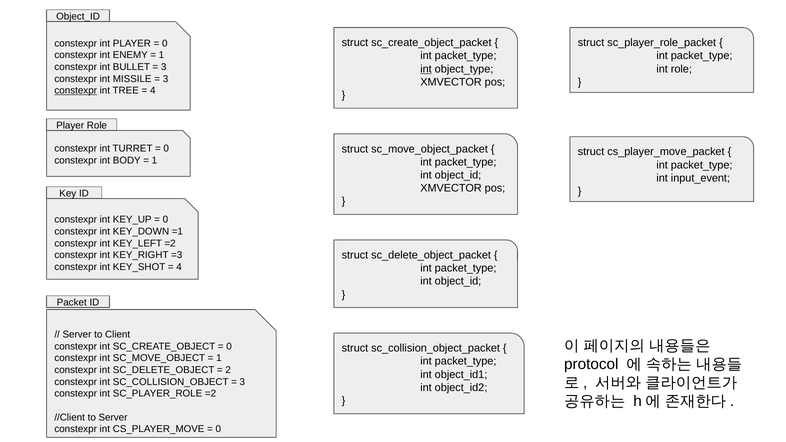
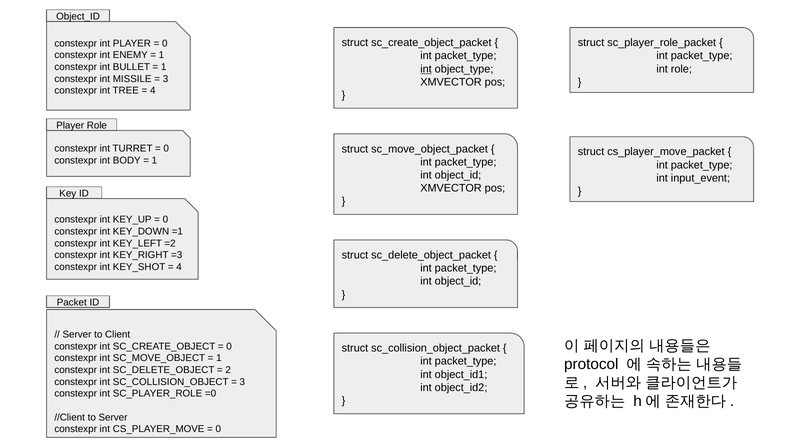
3: 3 -> 1 (164, 67)
constexpr underline: present -> none (76, 91)
SC_PLAYER_ROLE =2: =2 -> =0 (211, 394)
